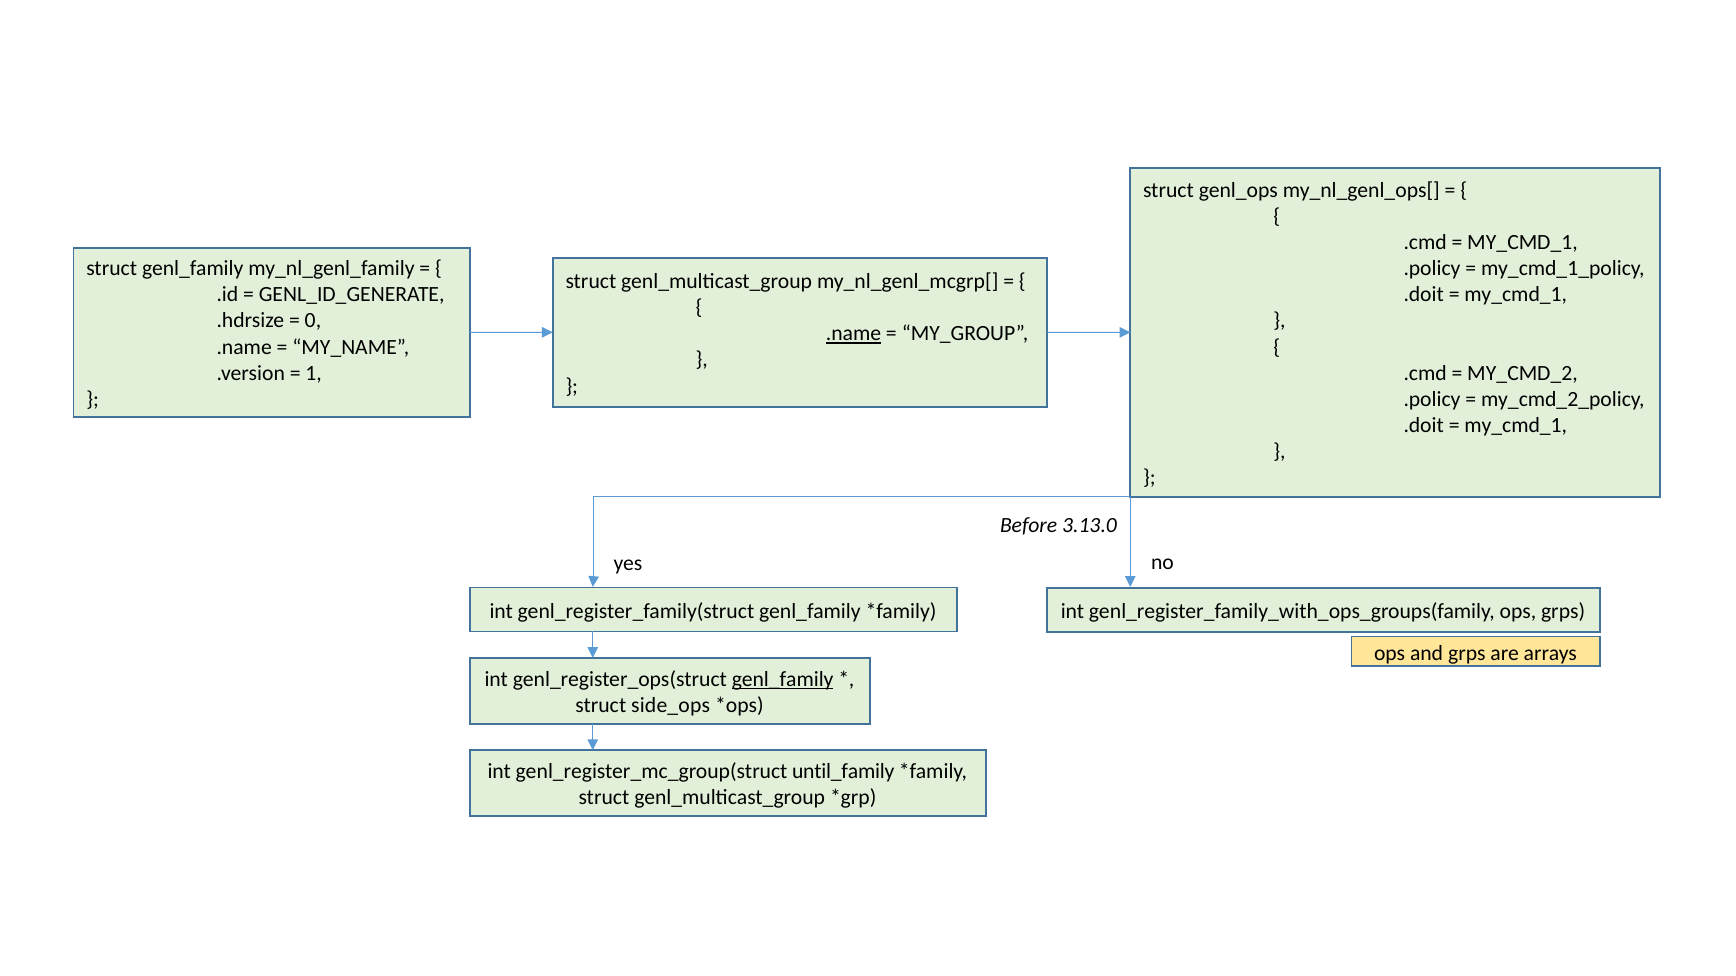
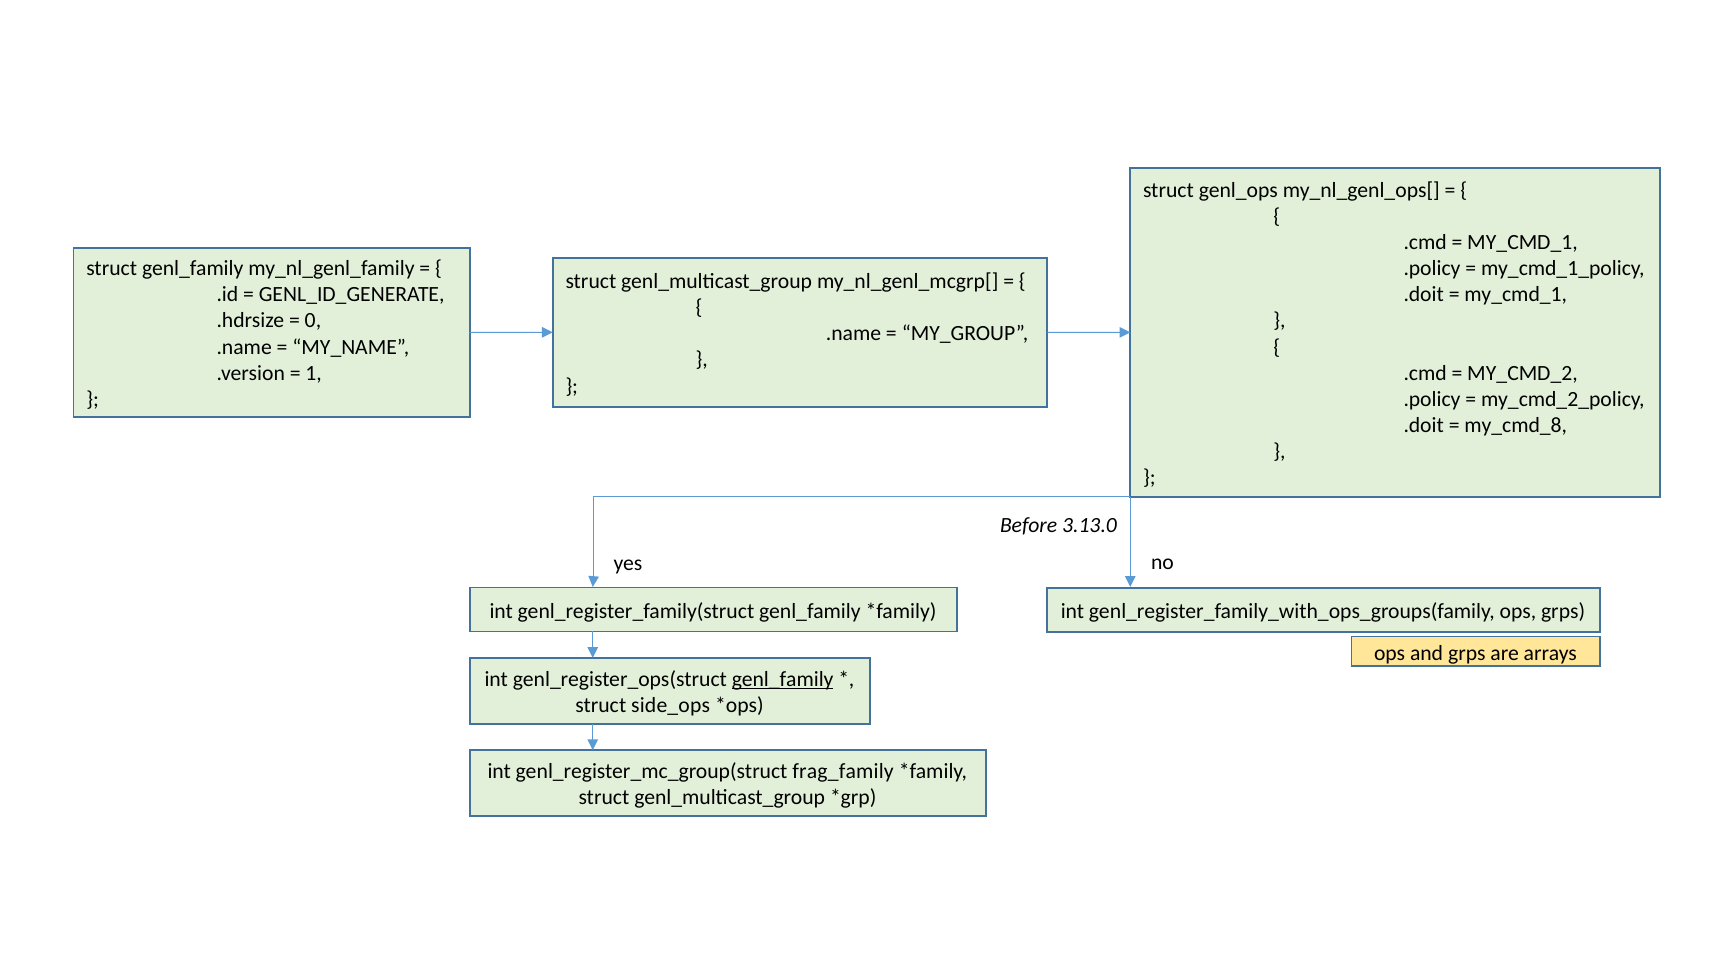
.name underline: present -> none (854, 334)
my_cmd_1: my_cmd_1 -> my_cmd_8 (1516, 425)
until_family: until_family -> frag_family (843, 772)
